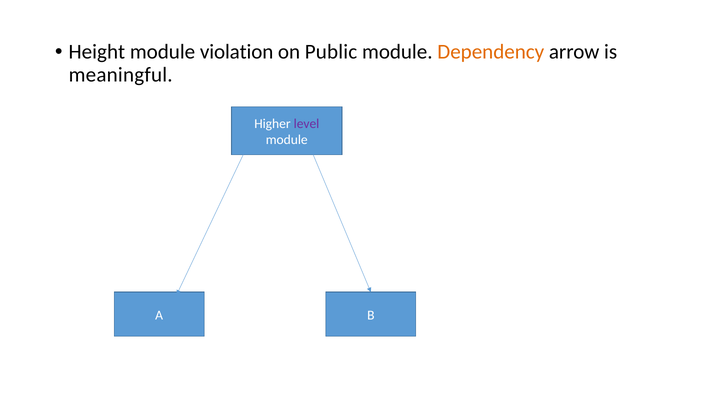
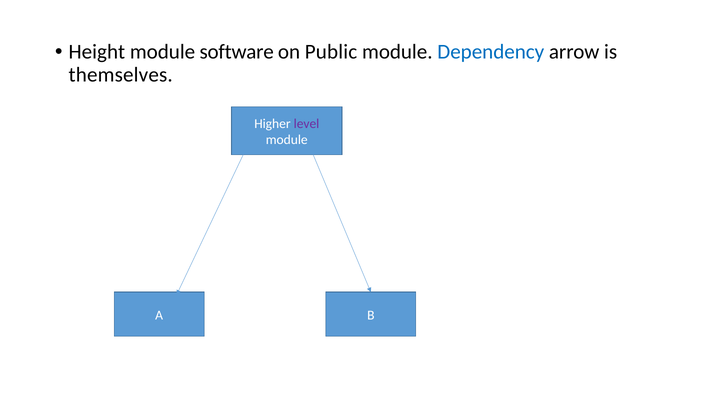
violation: violation -> software (237, 52)
Dependency colour: orange -> blue (491, 52)
meaningful: meaningful -> themselves (121, 75)
